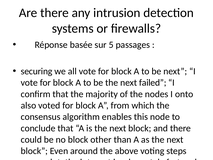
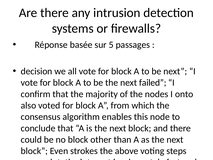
securing: securing -> decision (37, 71)
Even around: around -> strokes (84, 151)
